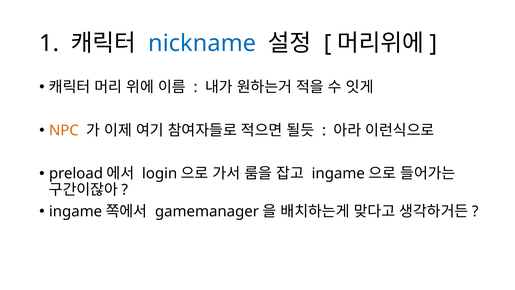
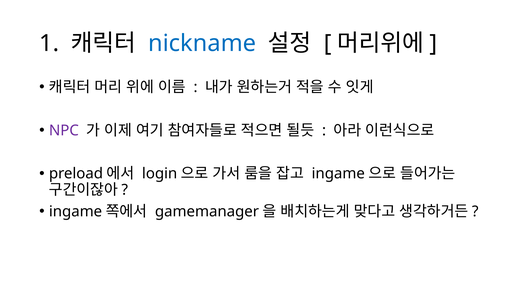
NPC colour: orange -> purple (64, 130)
